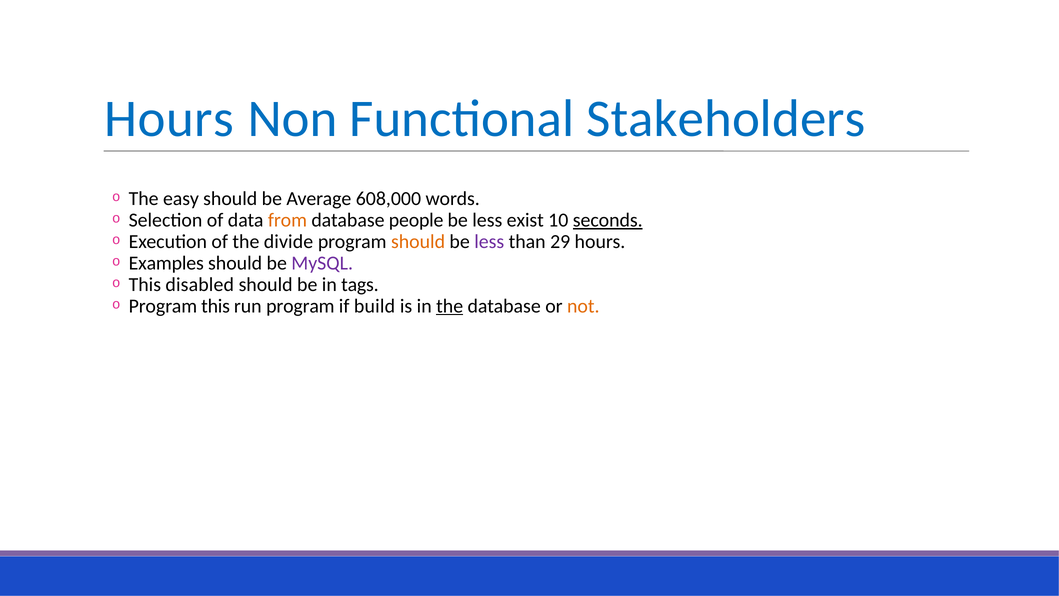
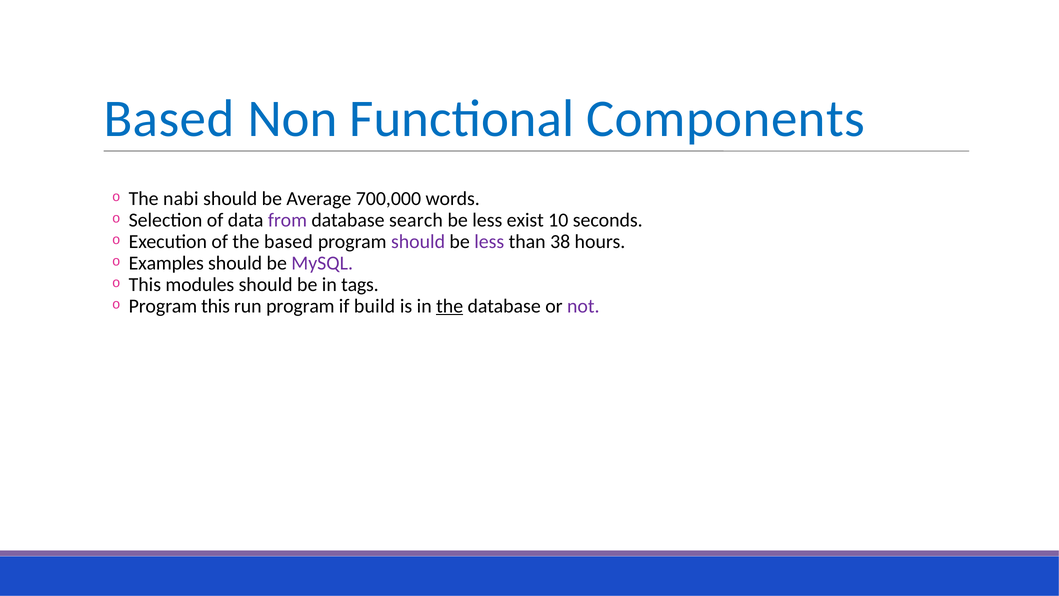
Hours: Hours -> Based (169, 119)
Stakeholders: Stakeholders -> Components (726, 119)
easy: easy -> nabi (181, 199)
608,000: 608,000 -> 700,000 (388, 199)
from colour: orange -> purple (287, 220)
people: people -> search (416, 220)
seconds underline: present -> none (608, 220)
the divide: divide -> based (288, 242)
should colour: orange -> purple (418, 242)
29: 29 -> 38 (560, 242)
disabled: disabled -> modules (200, 284)
not colour: orange -> purple (583, 306)
